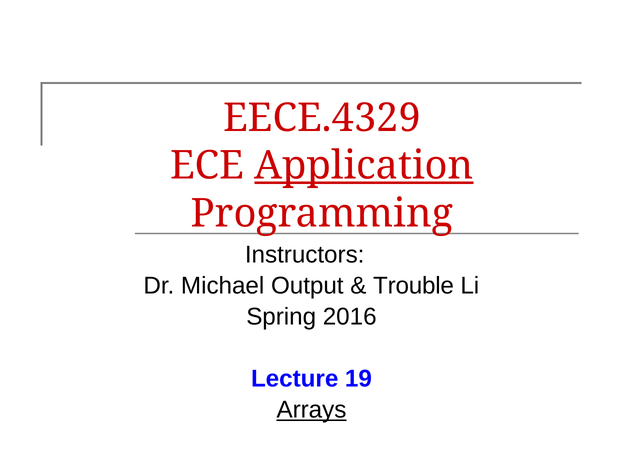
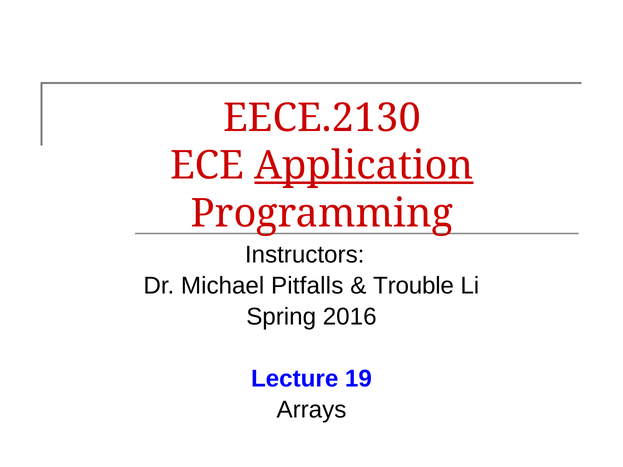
EECE.4329: EECE.4329 -> EECE.2130 (322, 118)
Output: Output -> Pitfalls (307, 286)
Arrays underline: present -> none (311, 410)
